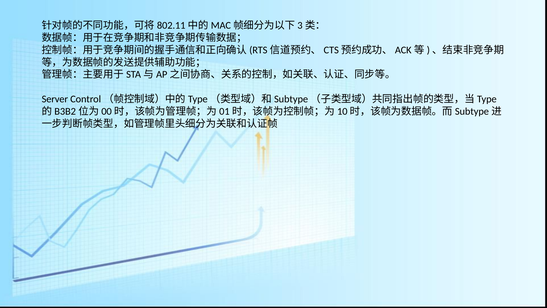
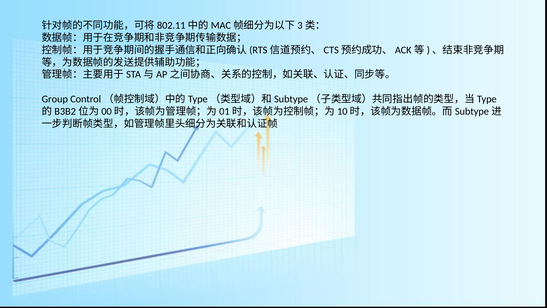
Server: Server -> Group (55, 99)
